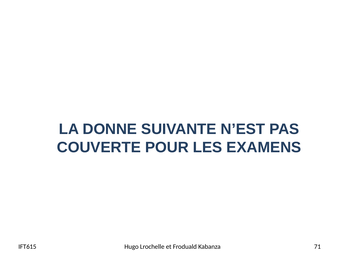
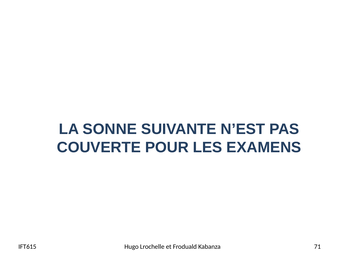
DONNE: DONNE -> SONNE (110, 129)
